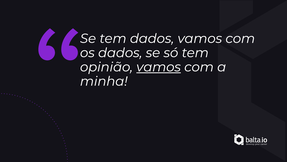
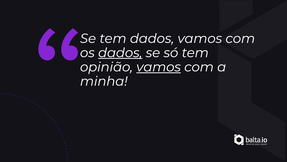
dados underline: none -> present (120, 53)
